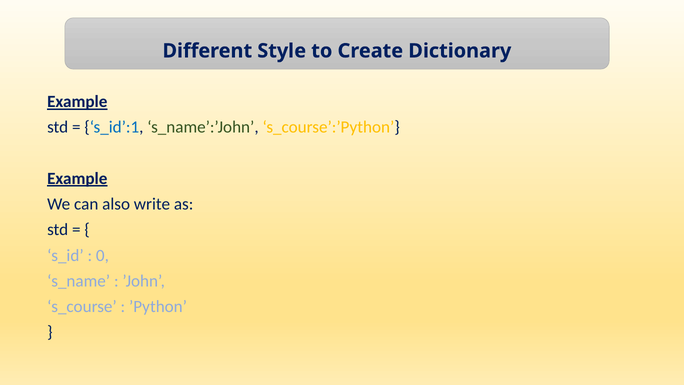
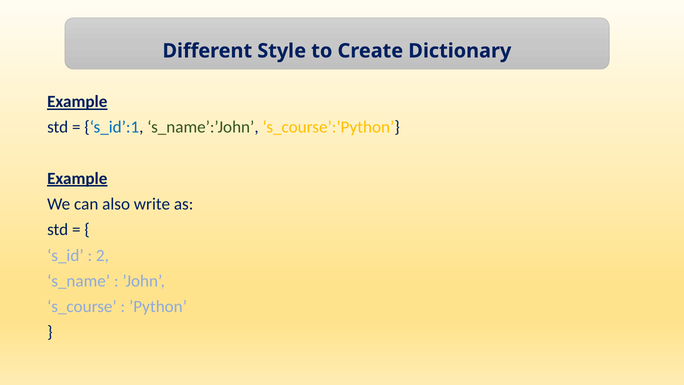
0: 0 -> 2 (102, 255)
